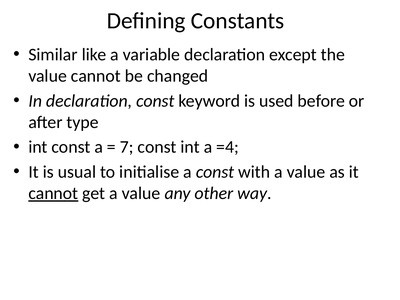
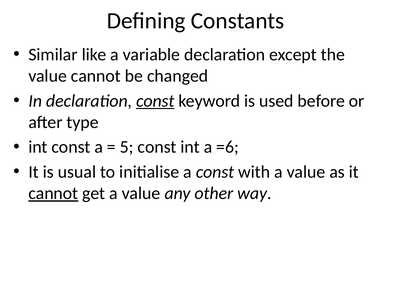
const underline: none -> present (155, 101)
7: 7 -> 5 (127, 147)
=4: =4 -> =6 (228, 147)
